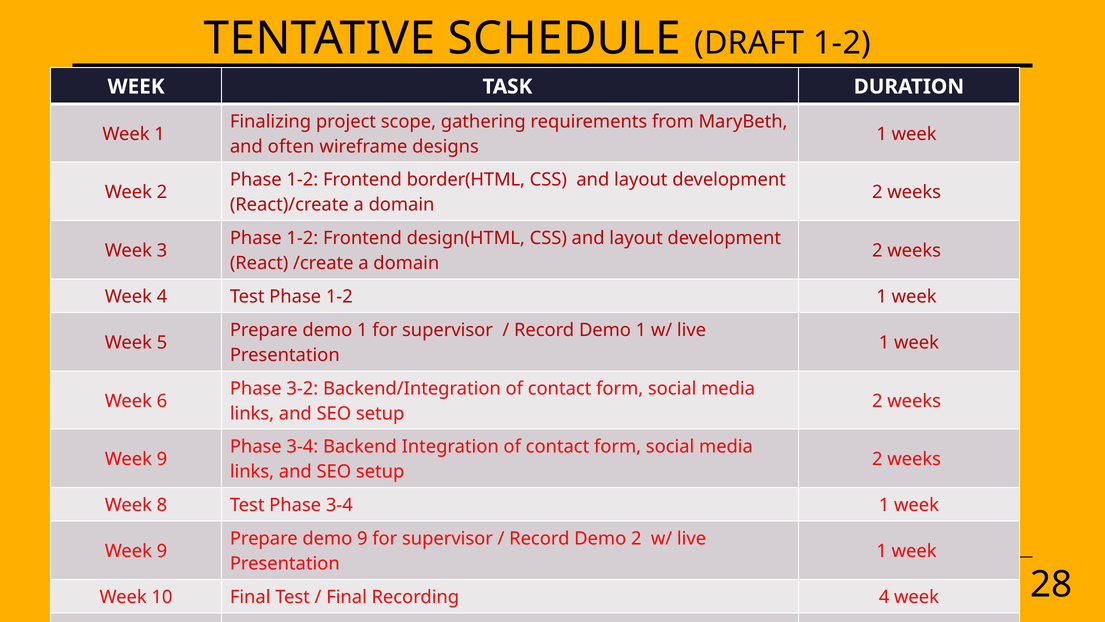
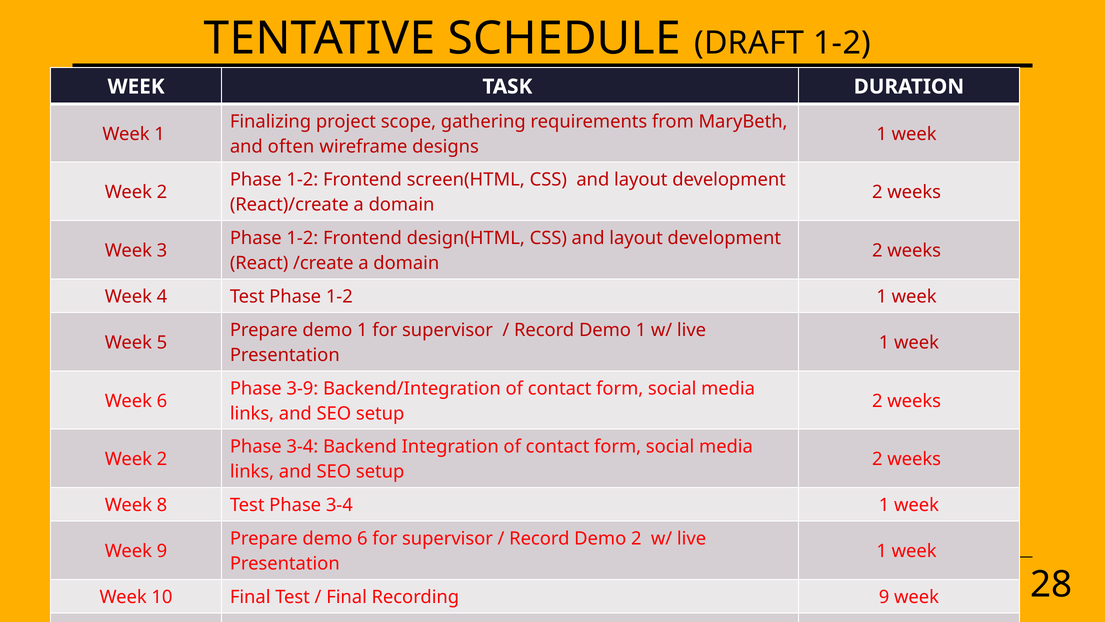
border(HTML: border(HTML -> screen(HTML (466, 180)
3-2: 3-2 -> 3-9 (302, 388)
9: 9 -> 2 (162, 459)
demo 9: 9 -> 6 (362, 538)
Recording 4: 4 -> 9 (884, 597)
